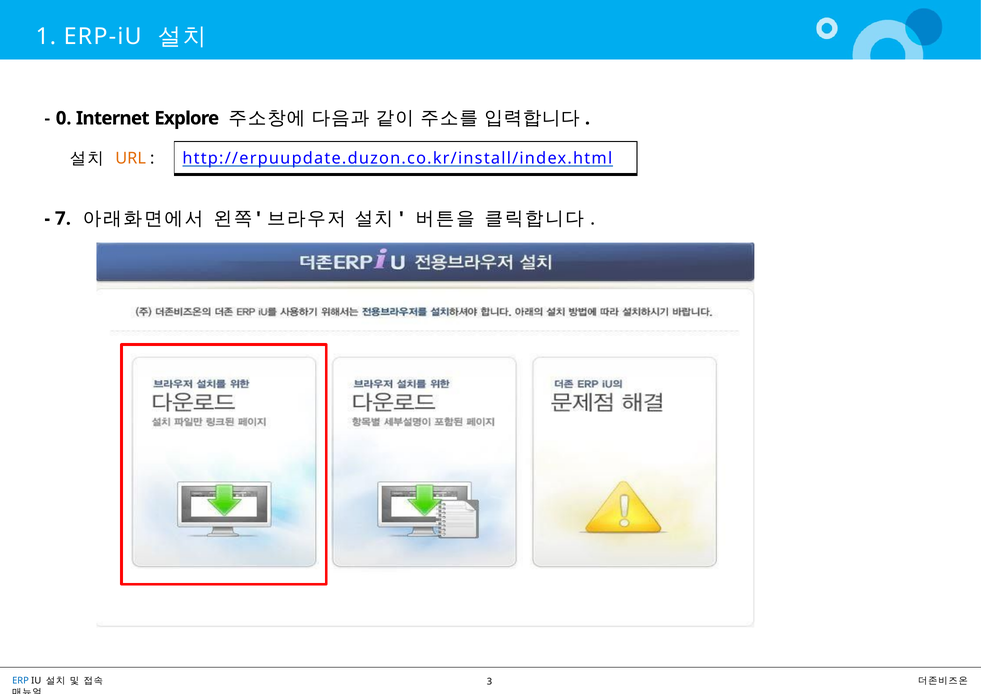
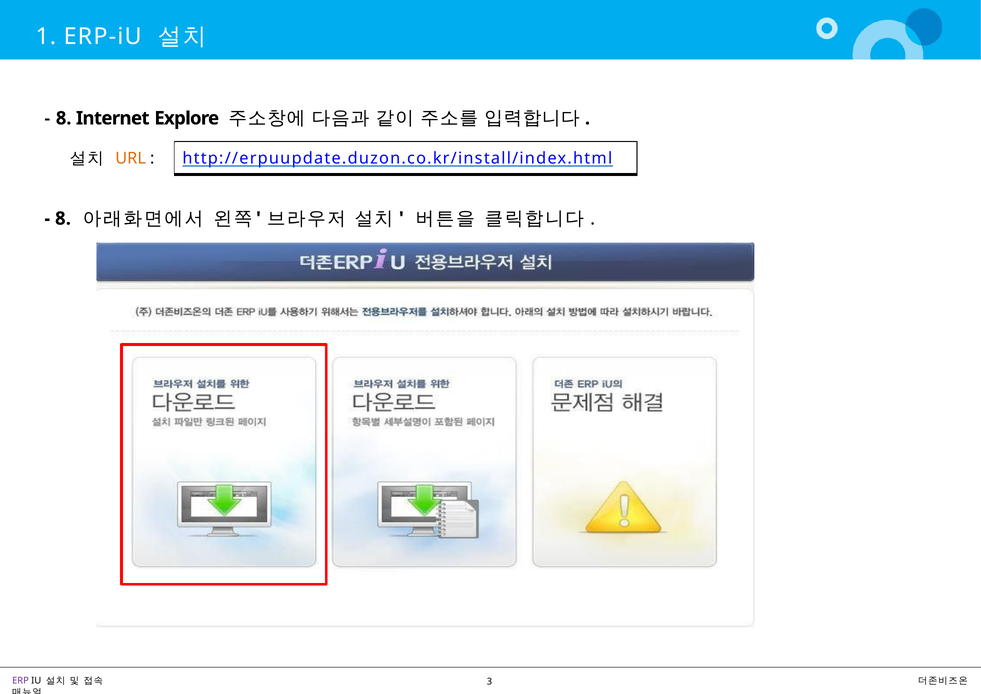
0: 0 -> 8 (64, 118)
7: 7 -> 8 (63, 218)
ERP colour: blue -> purple (20, 681)
